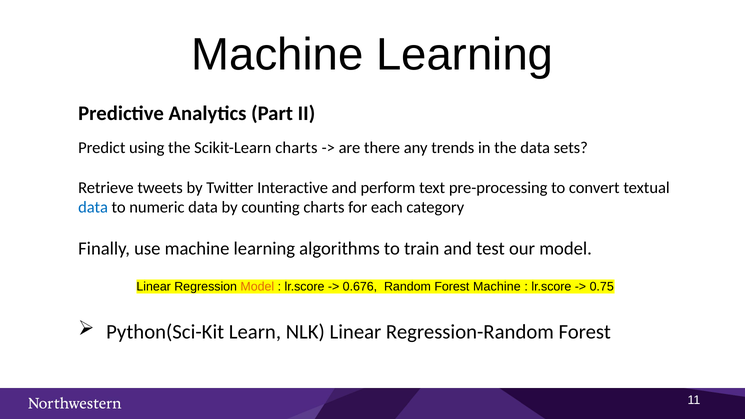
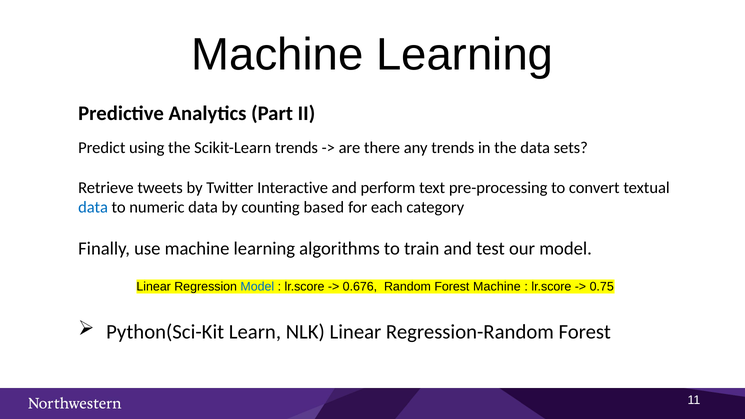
Scikit-Learn charts: charts -> trends (297, 148)
counting charts: charts -> based (324, 208)
Model colour: orange -> blue (257, 287)
